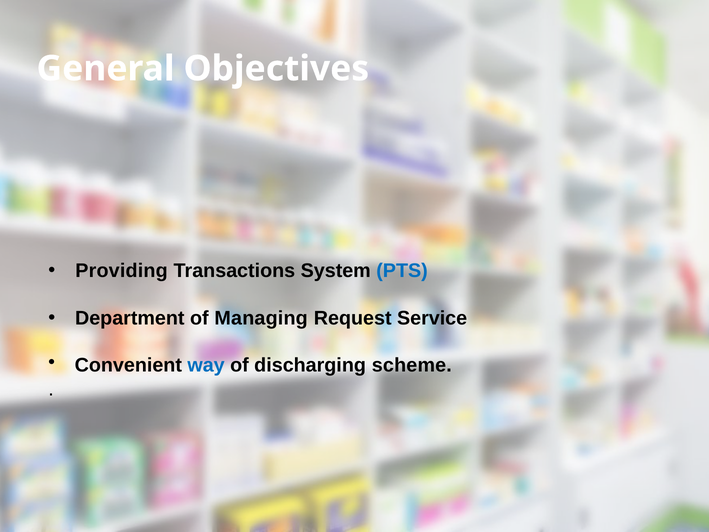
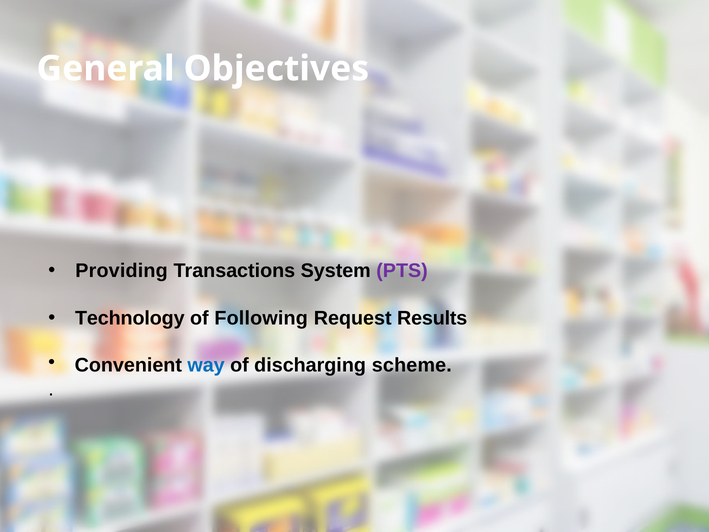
PTS colour: blue -> purple (402, 271)
Department: Department -> Technology (130, 318)
Managing: Managing -> Following (261, 318)
Service: Service -> Results (432, 318)
